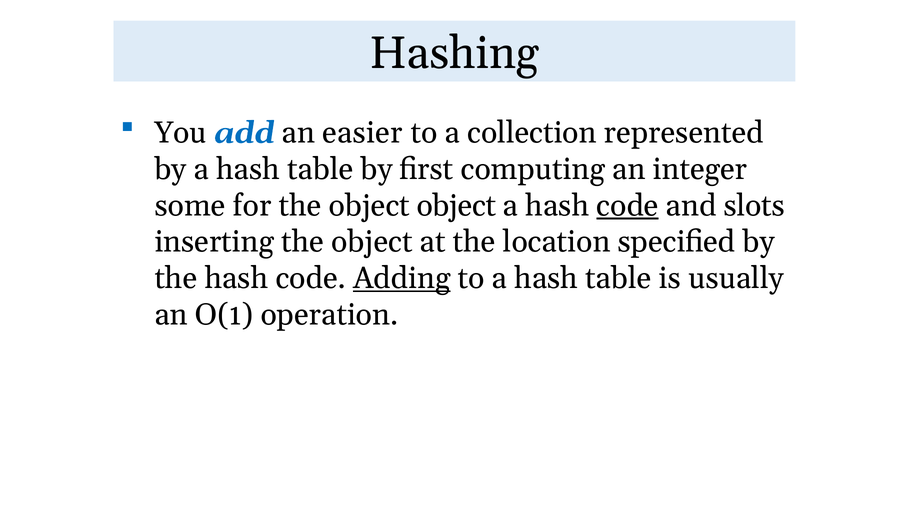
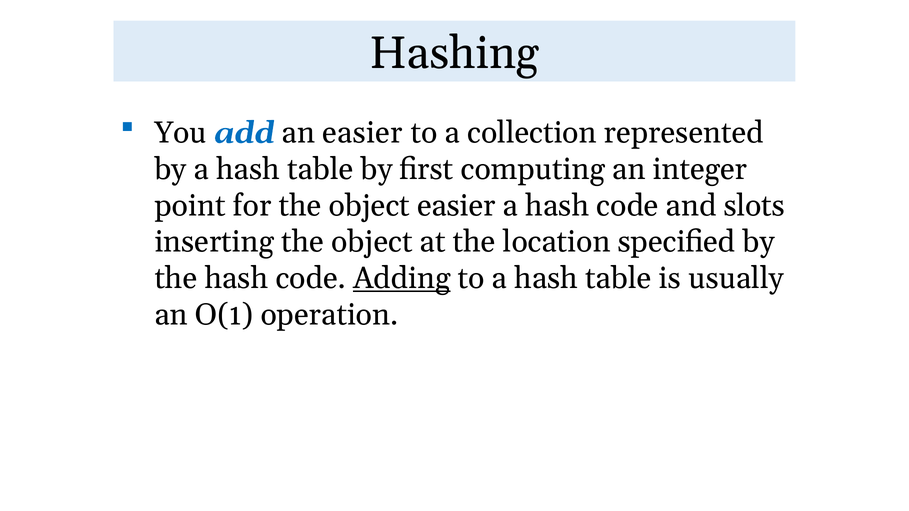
some: some -> point (190, 206)
object object: object -> easier (456, 206)
code underline: present -> none (627, 206)
